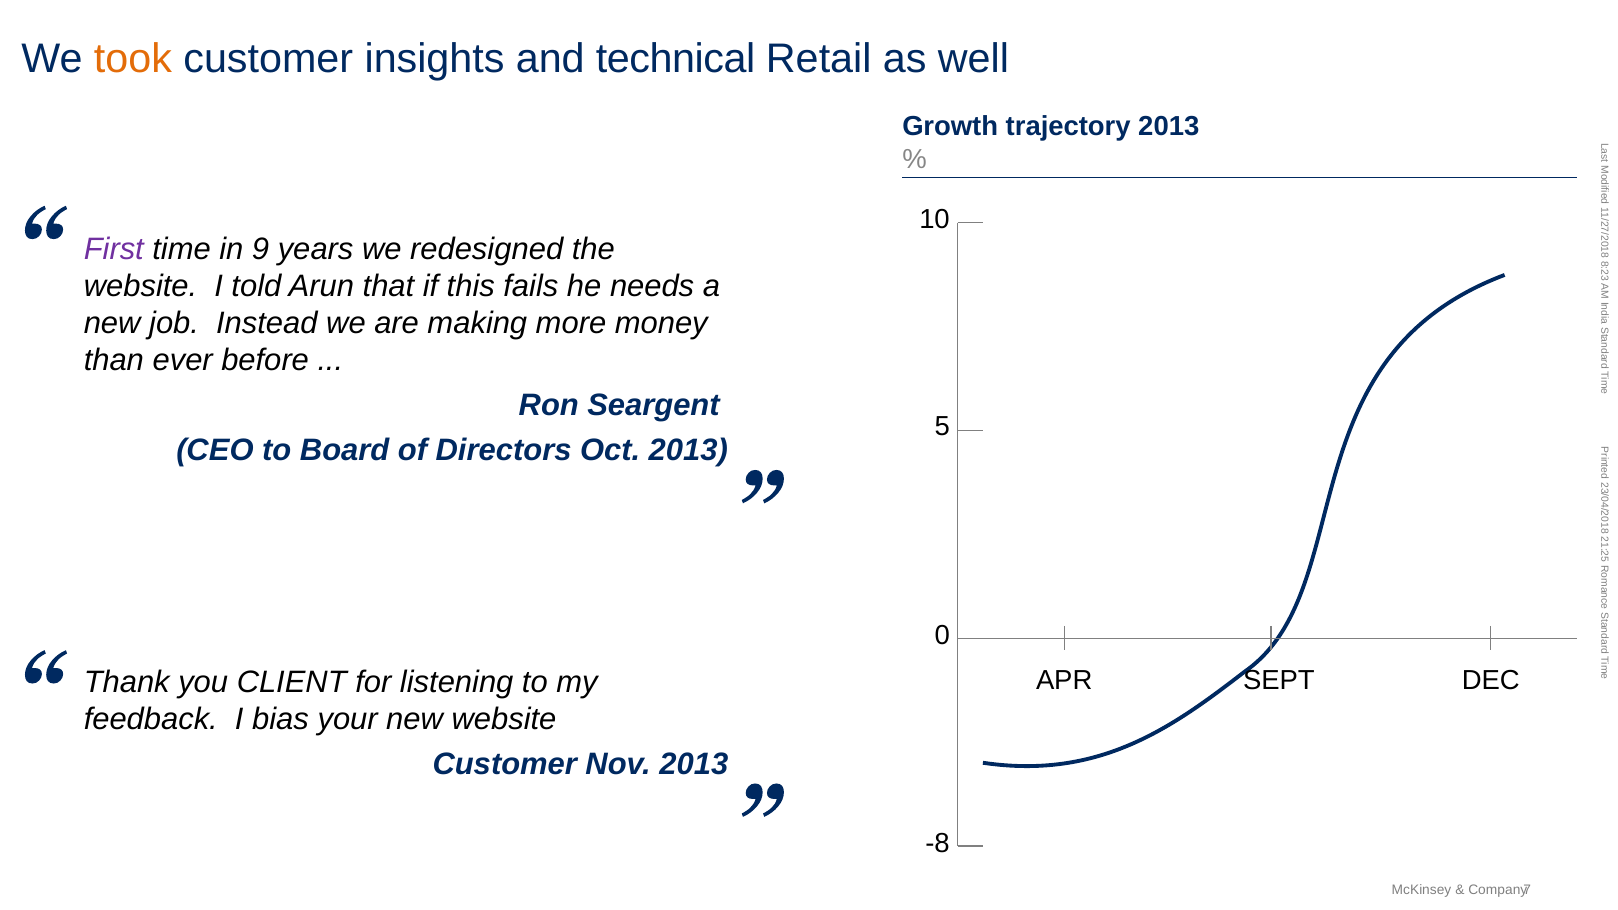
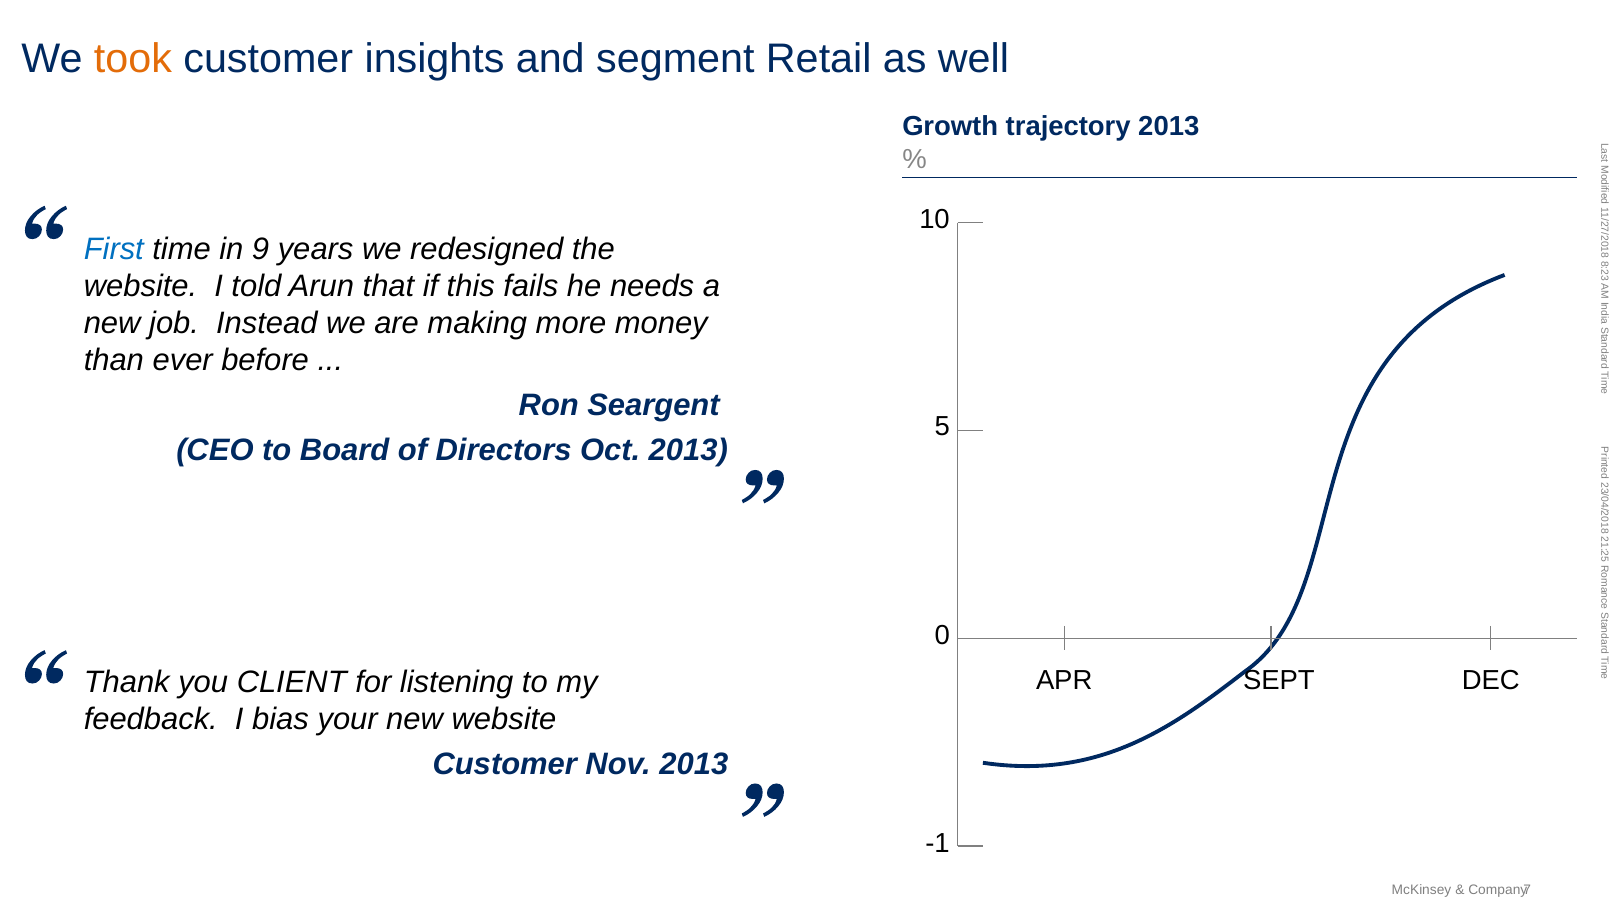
technical: technical -> segment (675, 59)
First colour: purple -> blue (114, 249)
-8: -8 -> -1 (938, 844)
